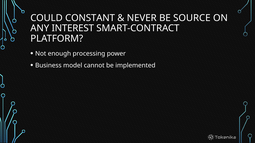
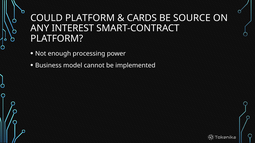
COULD CONSTANT: CONSTANT -> PLATFORM (90, 18)
NEVER: NEVER -> CARDS (142, 18)
